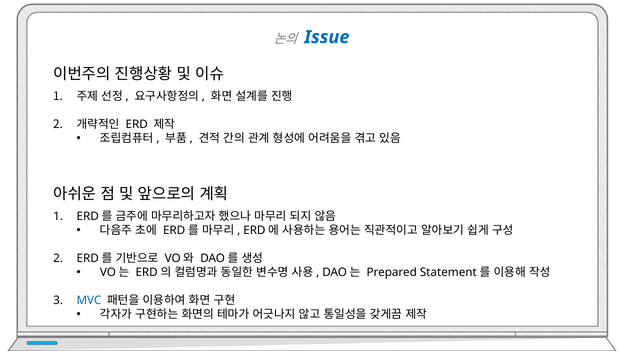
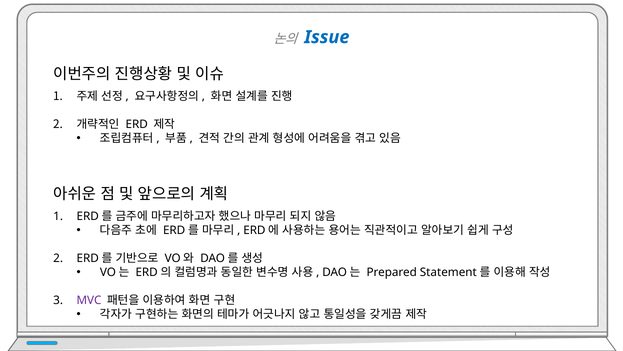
MVC colour: blue -> purple (89, 300)
